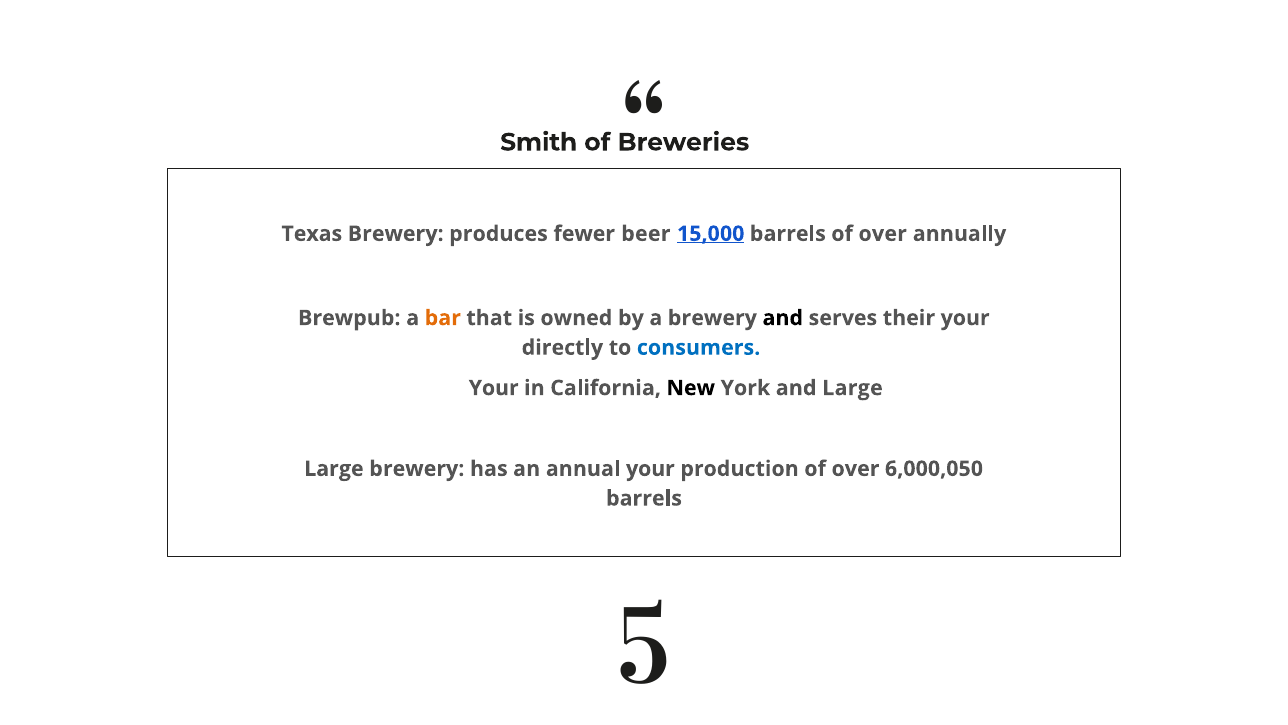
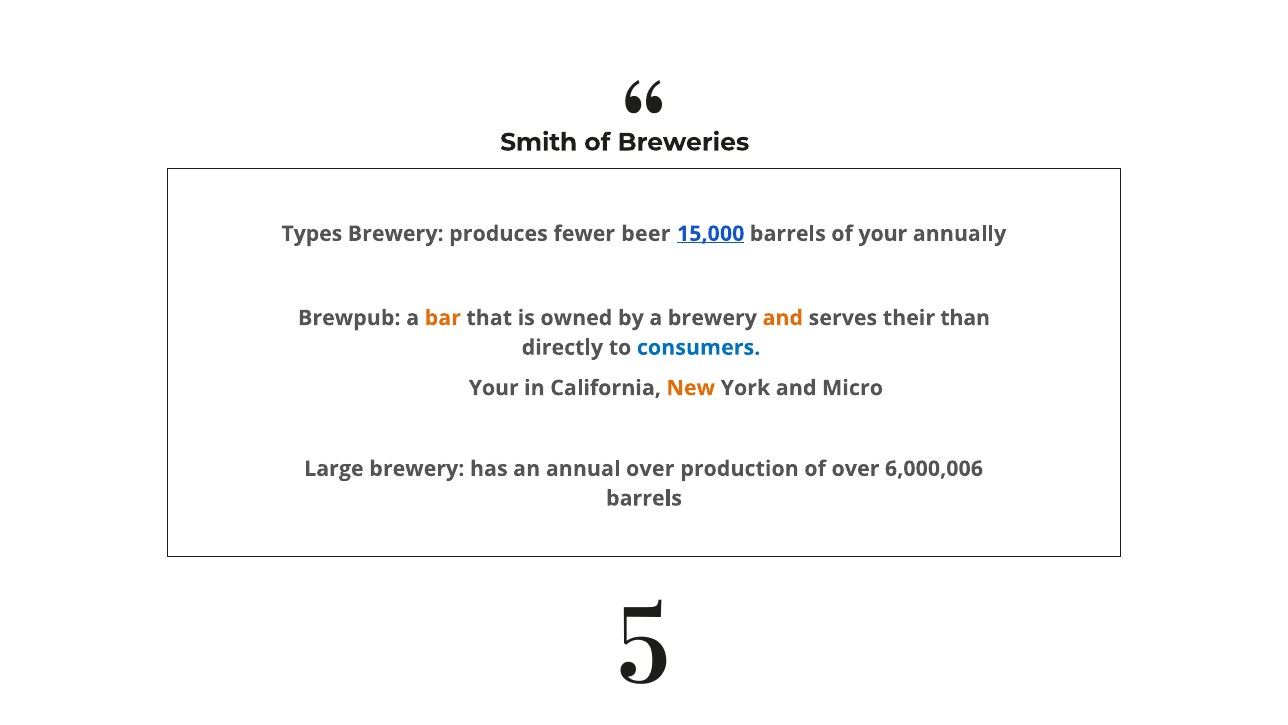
Texas: Texas -> Types (312, 234)
barrels of over: over -> your (883, 234)
and colour: black -> orange (783, 318)
their your: your -> than (965, 318)
New colour: black -> orange (691, 388)
and Large: Large -> Micro (853, 388)
annual your: your -> over (650, 469)
6,000,050: 6,000,050 -> 6,000,006 (934, 469)
